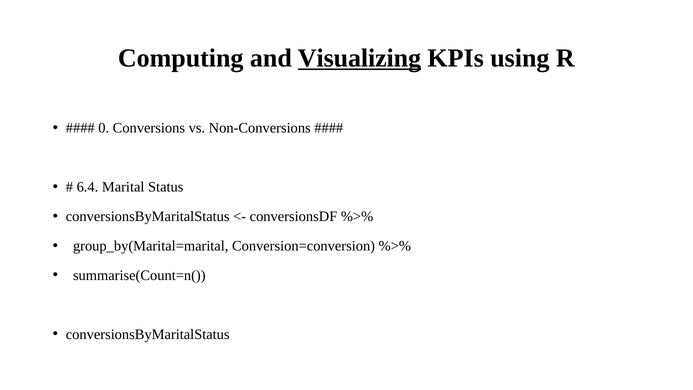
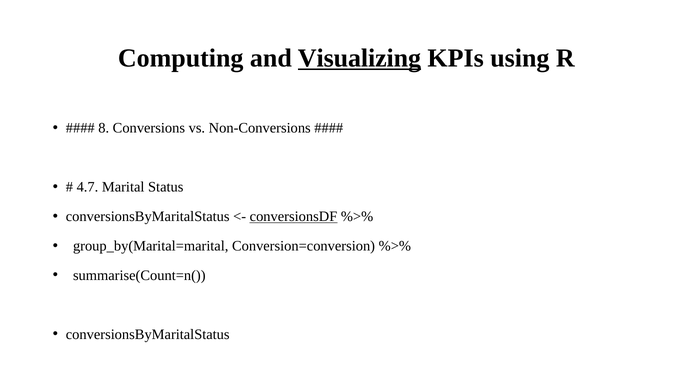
0: 0 -> 8 (104, 128)
6.4: 6.4 -> 4.7 (87, 187)
conversionsDF underline: none -> present (294, 216)
